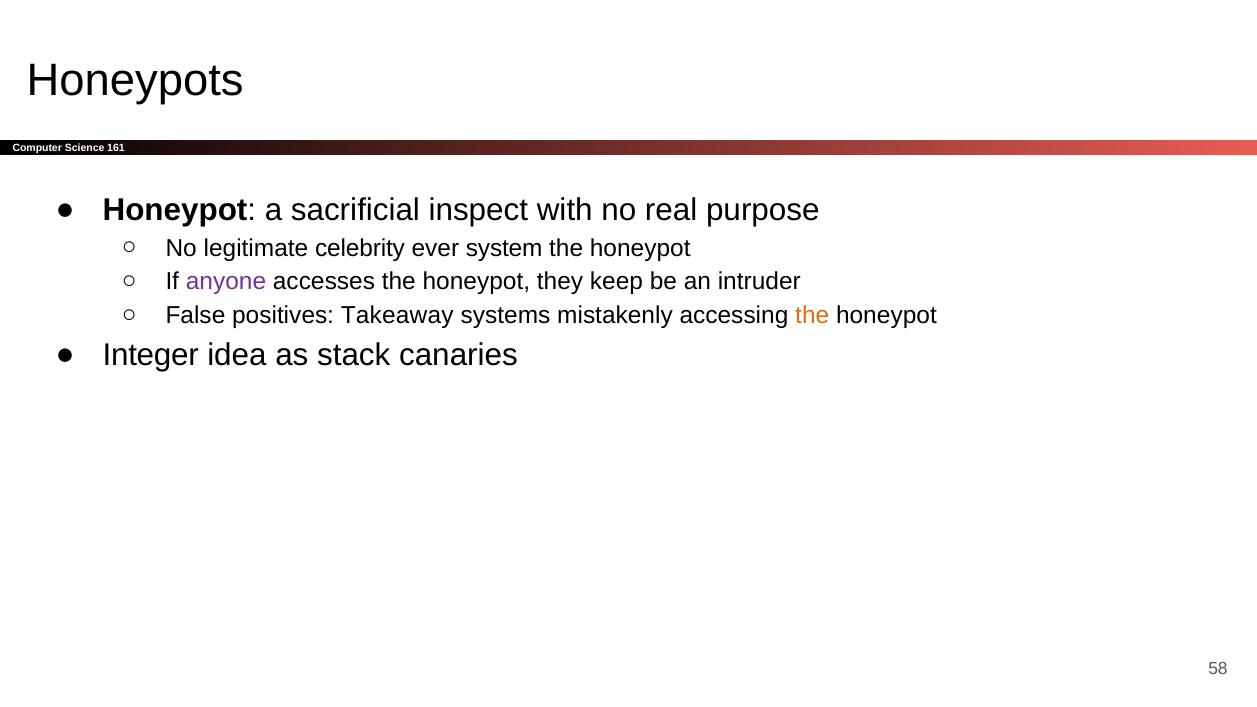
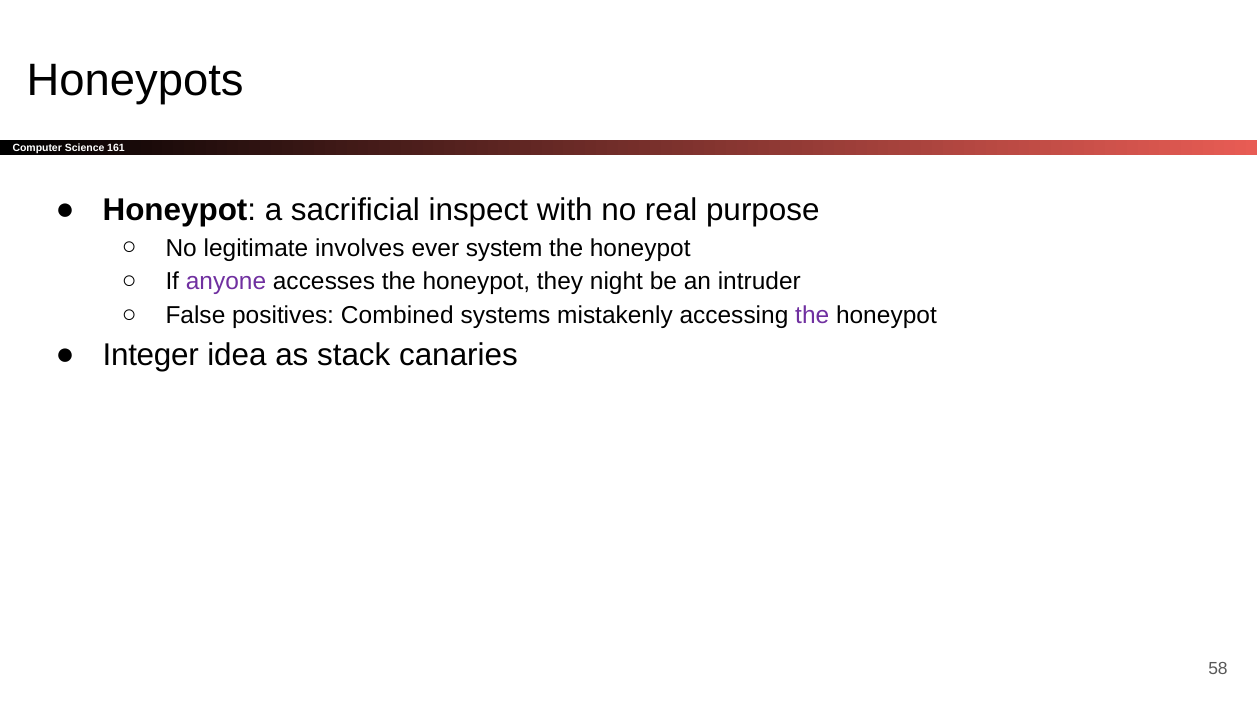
celebrity: celebrity -> involves (360, 248)
keep: keep -> night (616, 282)
Takeaway: Takeaway -> Combined (397, 316)
the colour: orange -> purple (812, 316)
